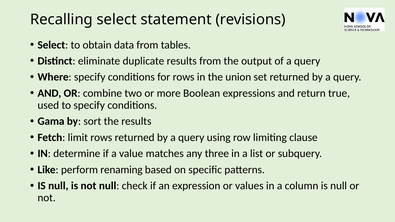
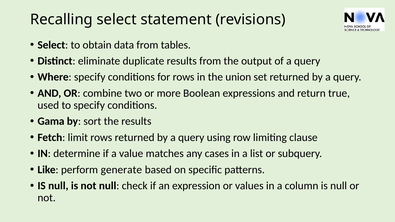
three: three -> cases (217, 154)
renaming: renaming -> generate (121, 170)
